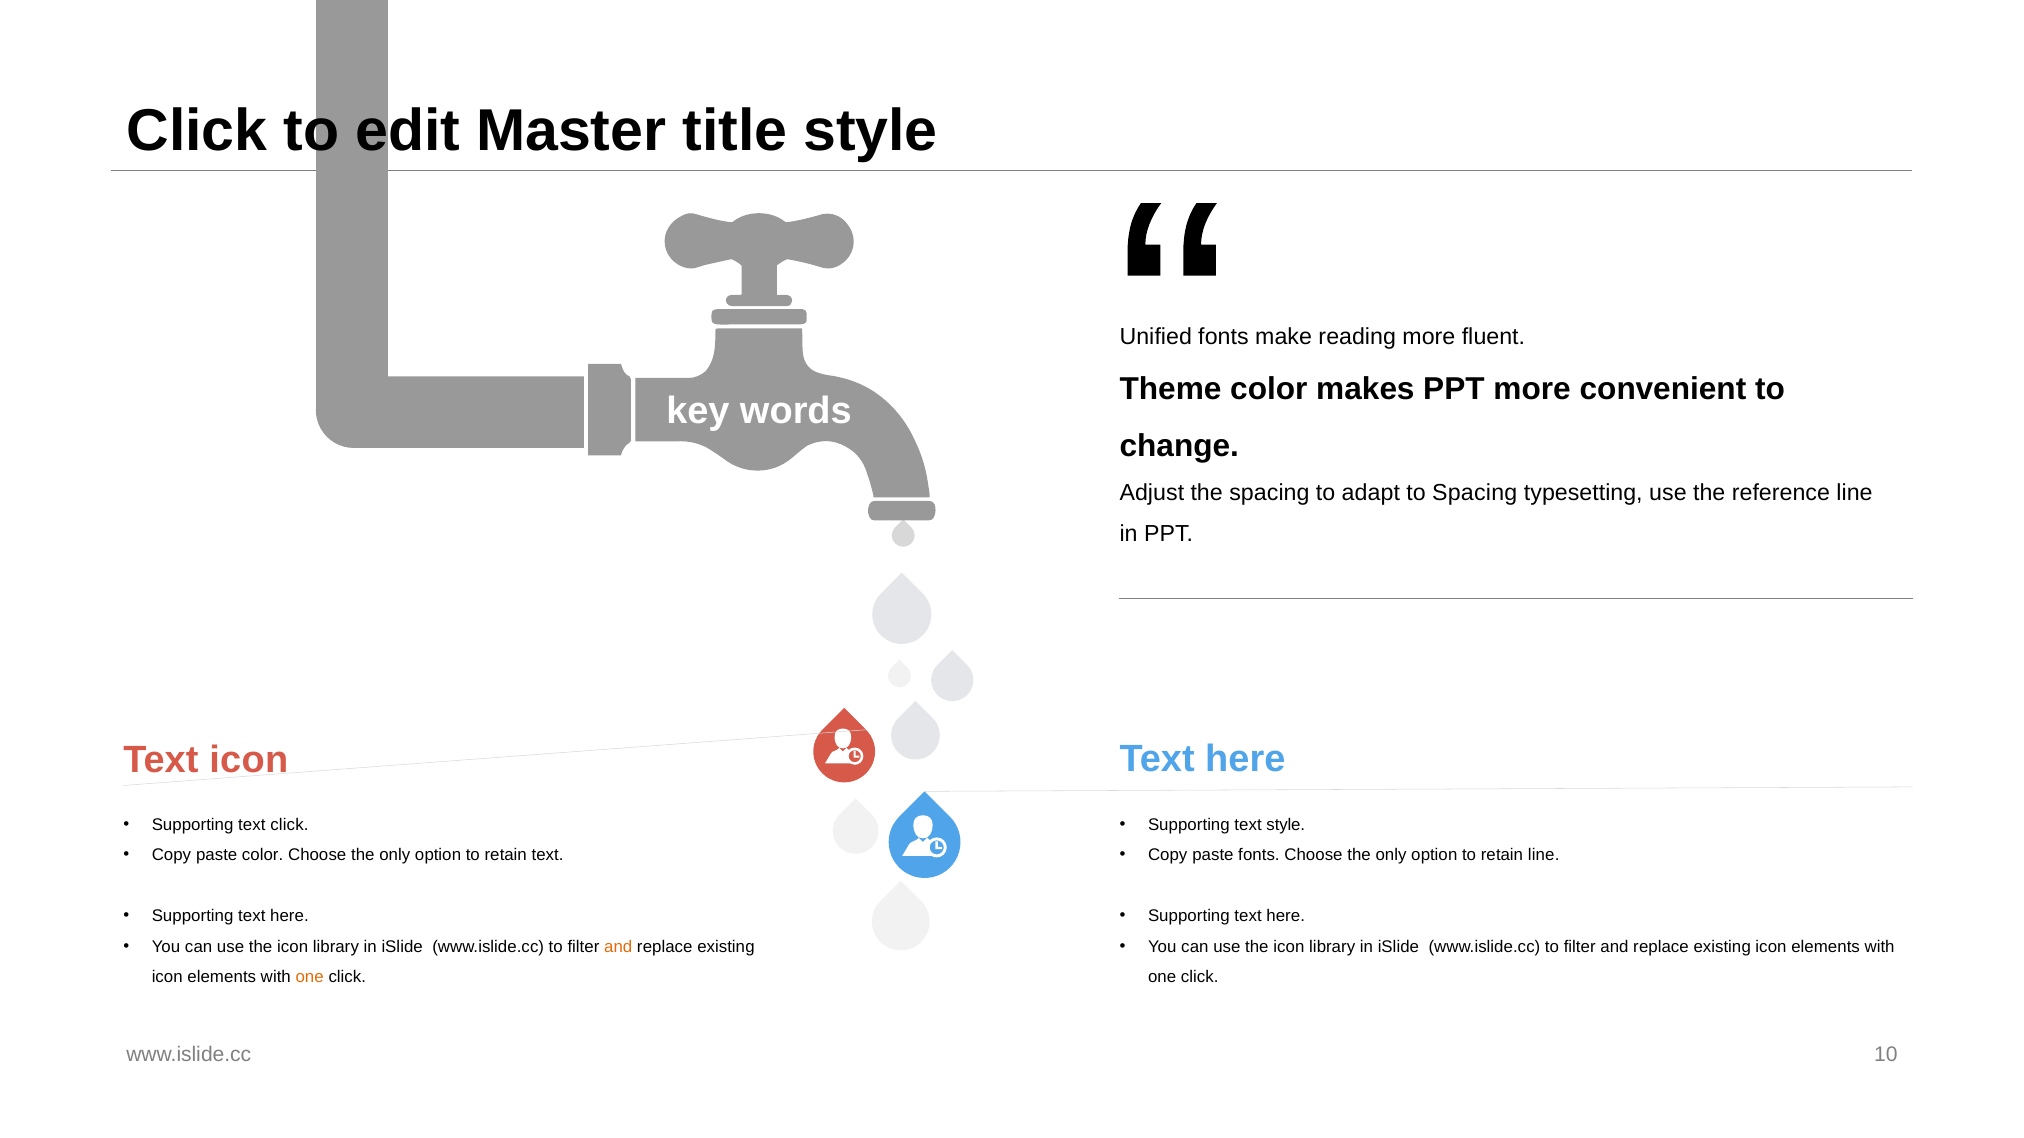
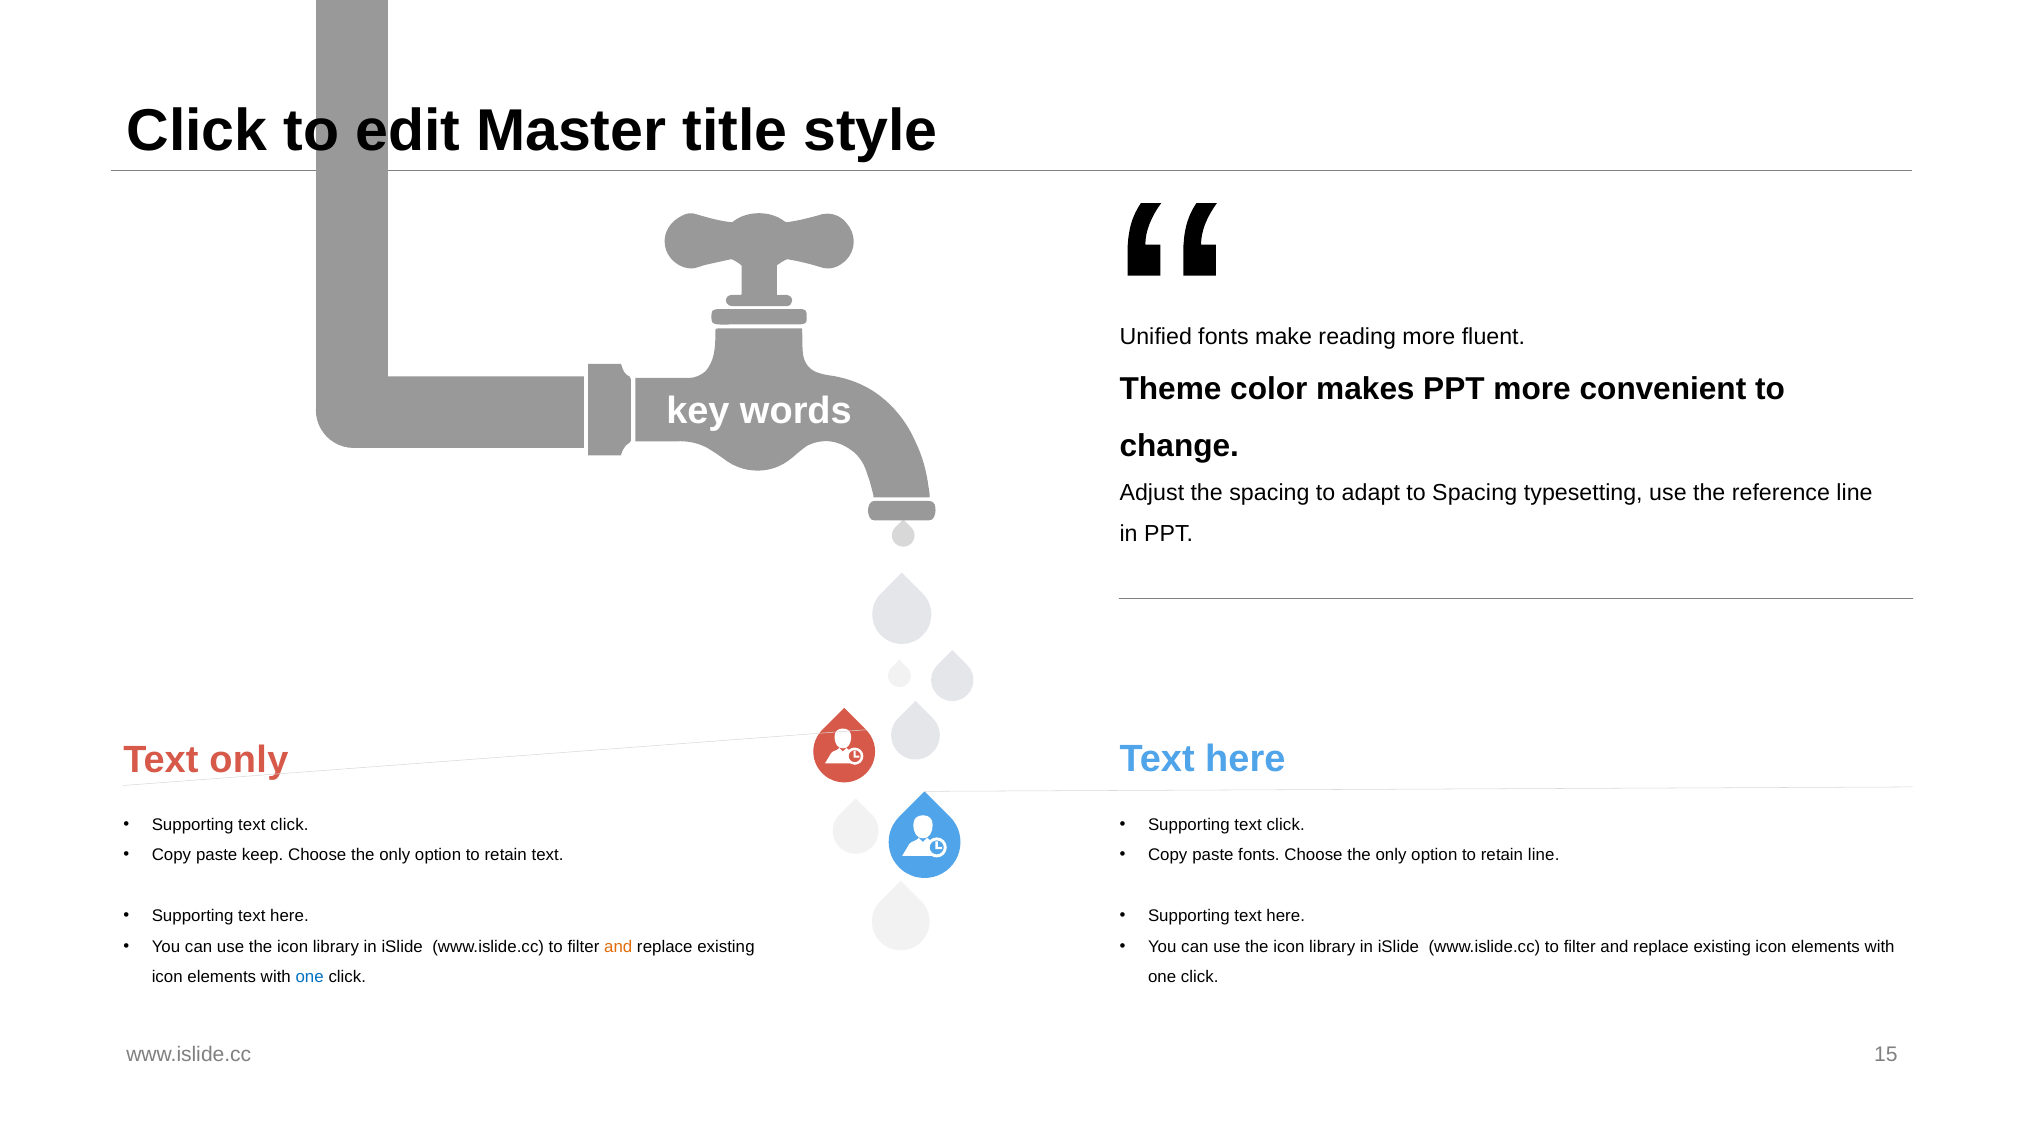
Text icon: icon -> only (249, 760)
style: style -> click (1286, 825)
paste color: color -> keep (263, 855)
one colour: orange -> blue (310, 978)
10: 10 -> 15 (1886, 1055)
